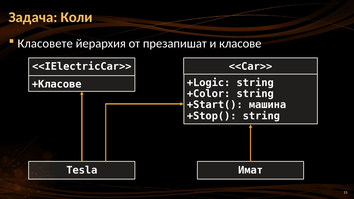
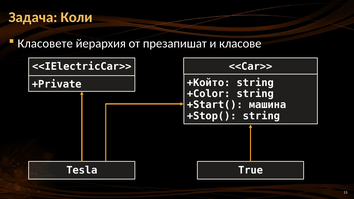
+Logic: +Logic -> +Който (209, 83)
+Класове: +Класове -> +Private (57, 84)
Имат: Имат -> True (251, 170)
